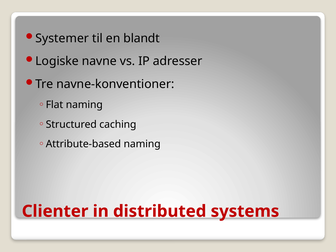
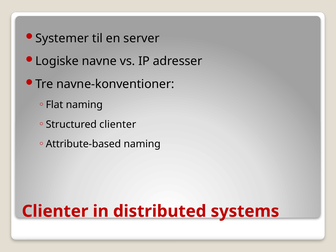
blandt: blandt -> server (142, 38)
Structured caching: caching -> clienter (118, 124)
